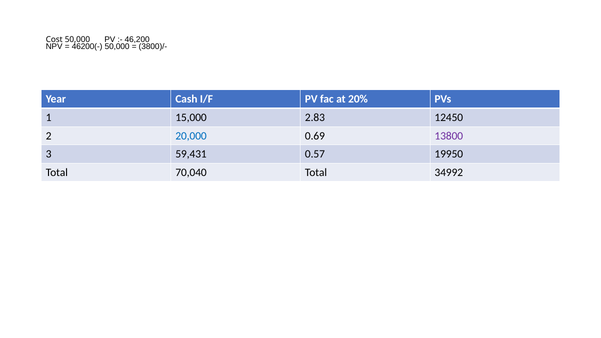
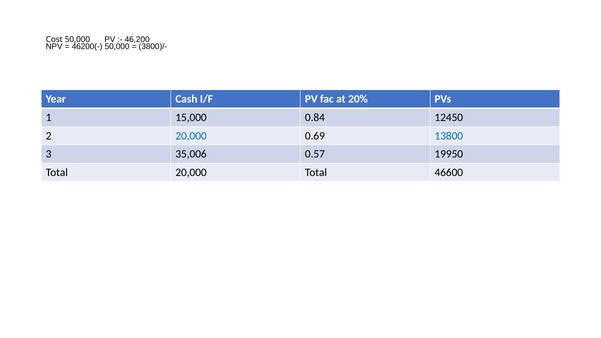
2.83: 2.83 -> 0.84 (315, 118)
13800 colour: purple -> blue (449, 136)
59,431: 59,431 -> 35,006 (191, 154)
Total 70,040: 70,040 -> 20,000 (191, 172)
34992: 34992 -> 46600 (449, 172)
